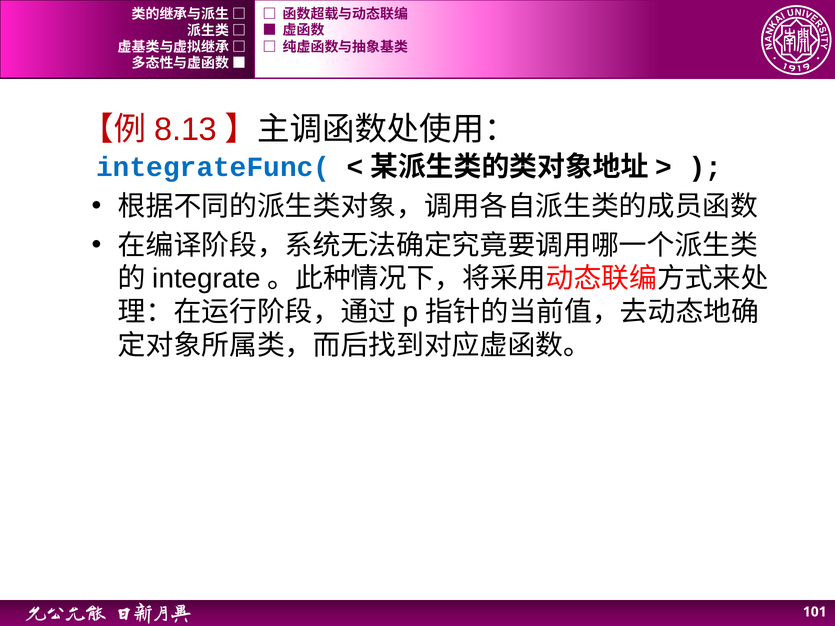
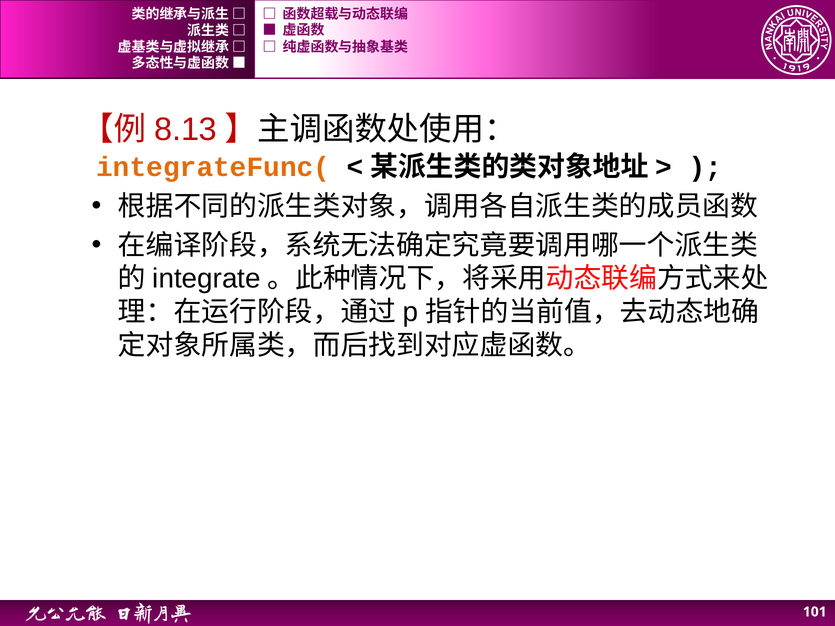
integrateFunc( colour: blue -> orange (213, 167)
